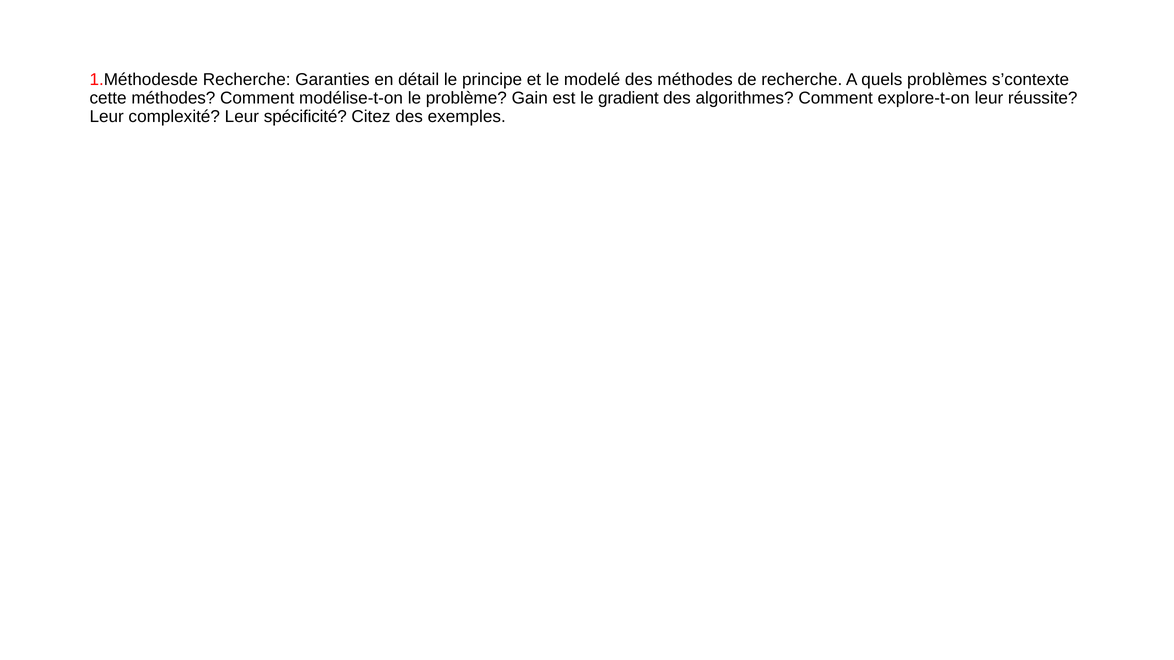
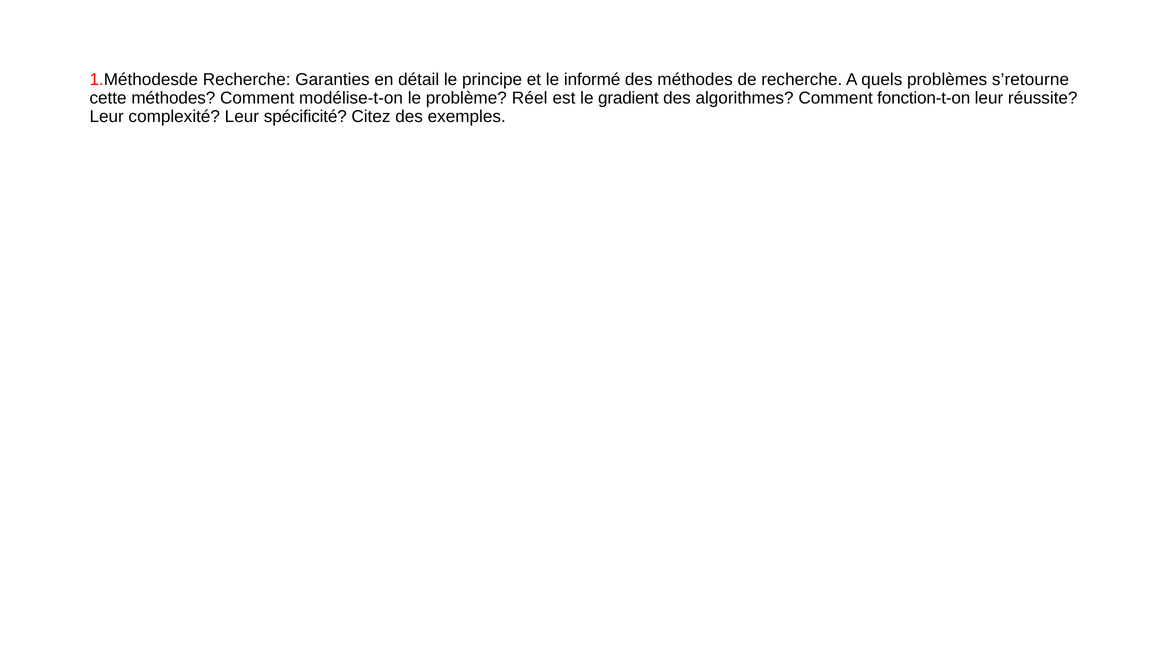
modelé: modelé -> informé (592, 80)
s’contexte: s’contexte -> s’retourne (1030, 80)
Gain: Gain -> Réel (530, 98)
explore-t-on: explore-t-on -> fonction-t-on (924, 98)
